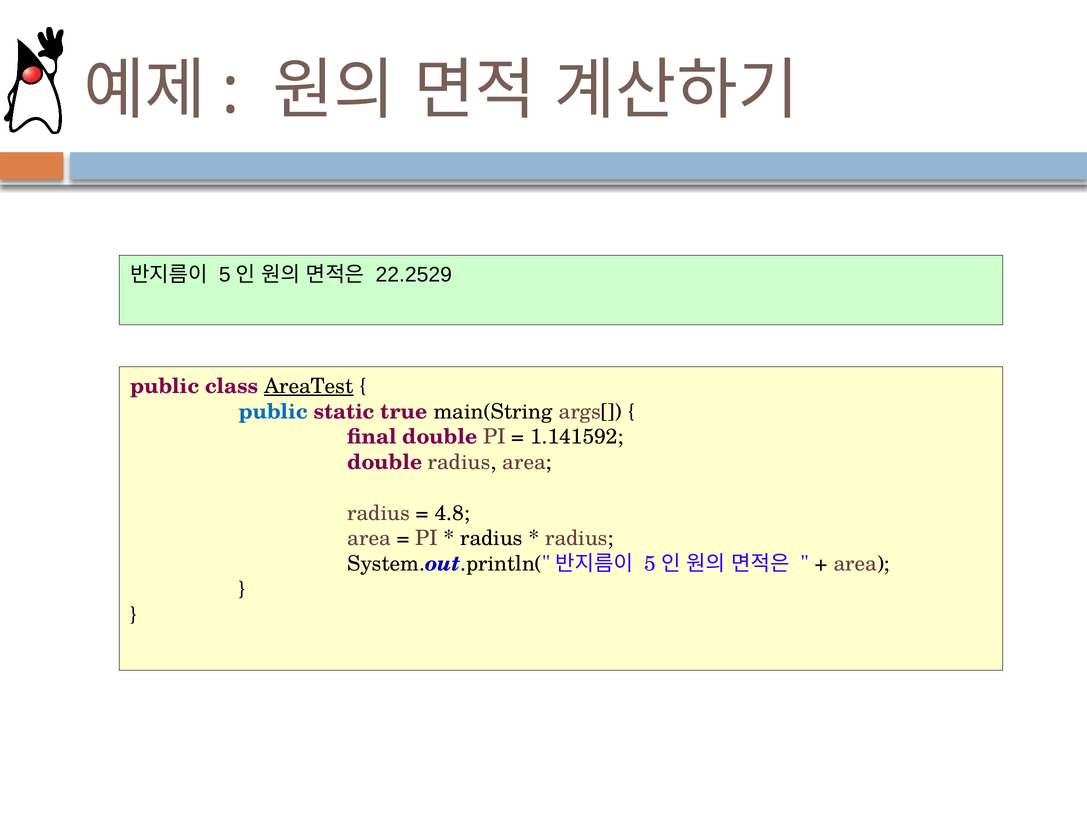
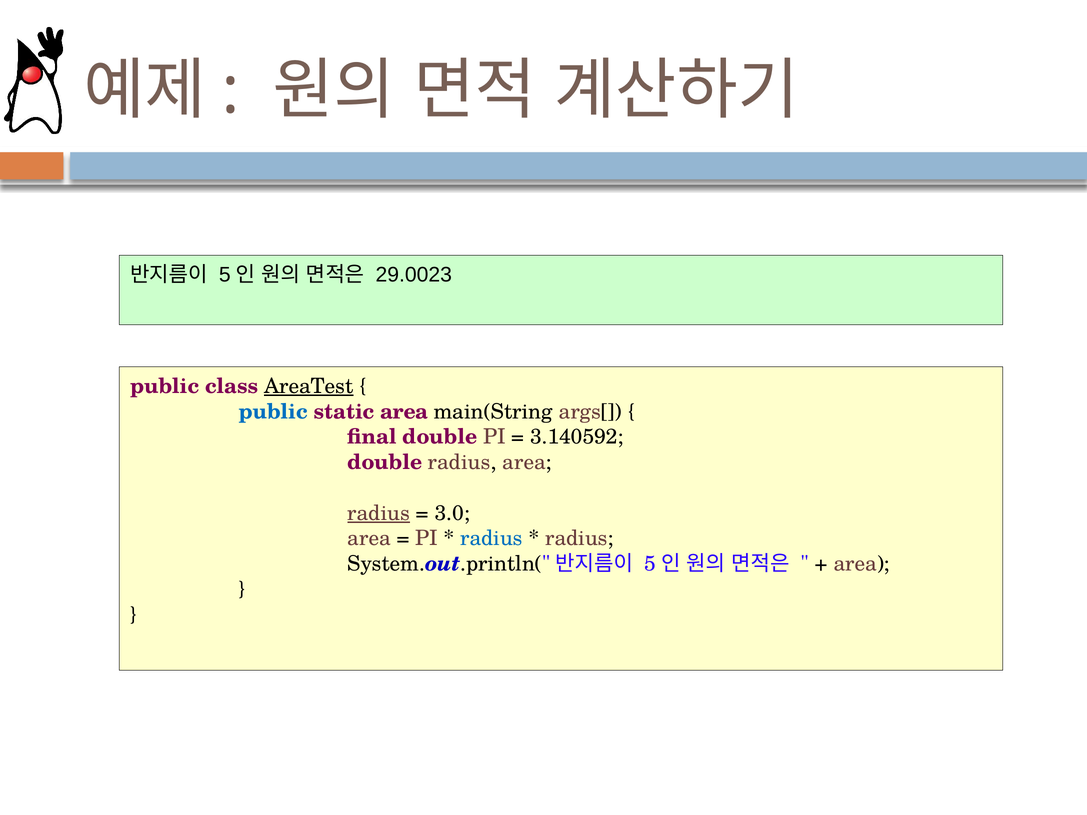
22.2529: 22.2529 -> 29.0023 (414, 275)
static true: true -> area (404, 412)
1.141592: 1.141592 -> 3.140592 (577, 437)
radius underline: none -> present (379, 513)
4.8: 4.8 -> 3.0 (452, 513)
radius colour: black -> blue (492, 539)
